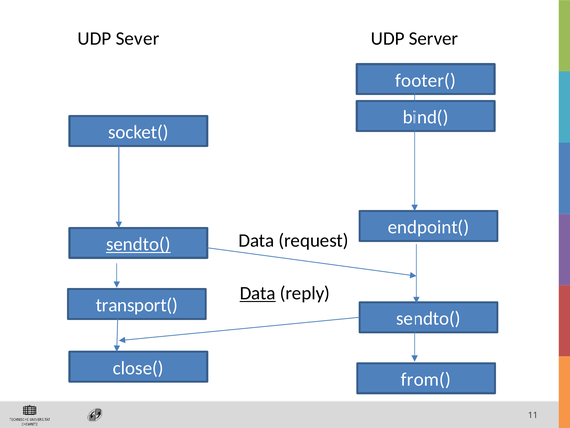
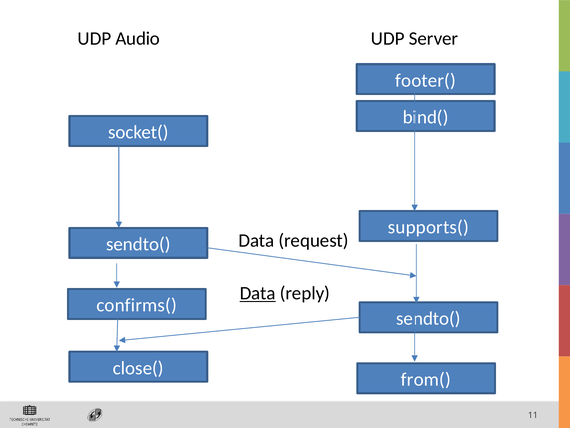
Sever: Sever -> Audio (138, 39)
endpoint(: endpoint( -> supports( (428, 227)
sendto( underline: present -> none (138, 244)
transport(: transport( -> confirms( (137, 305)
